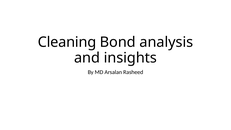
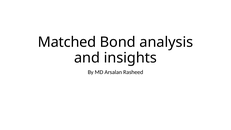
Cleaning: Cleaning -> Matched (67, 42)
